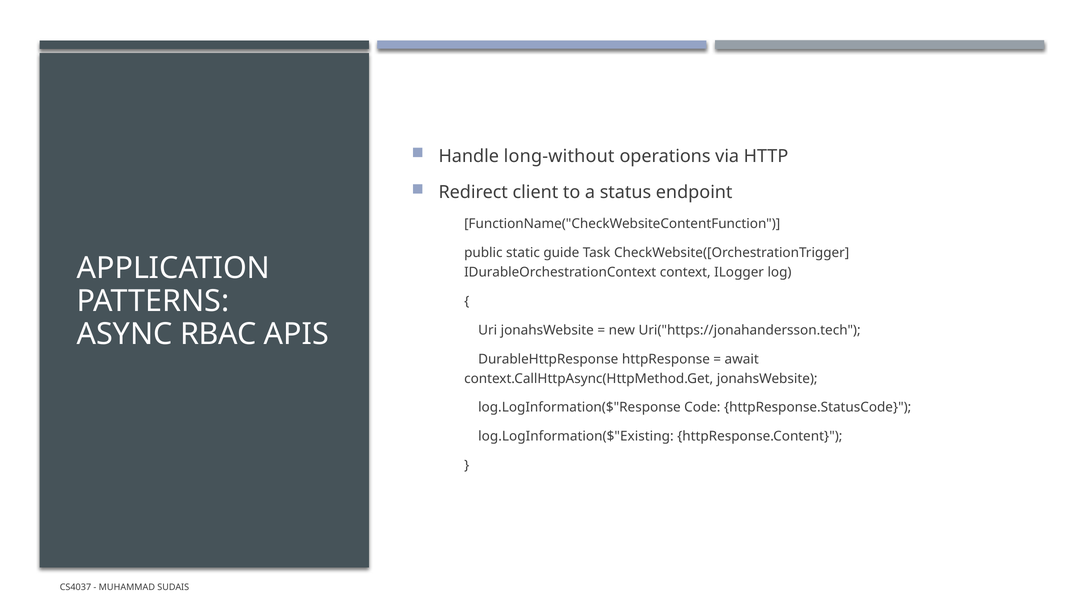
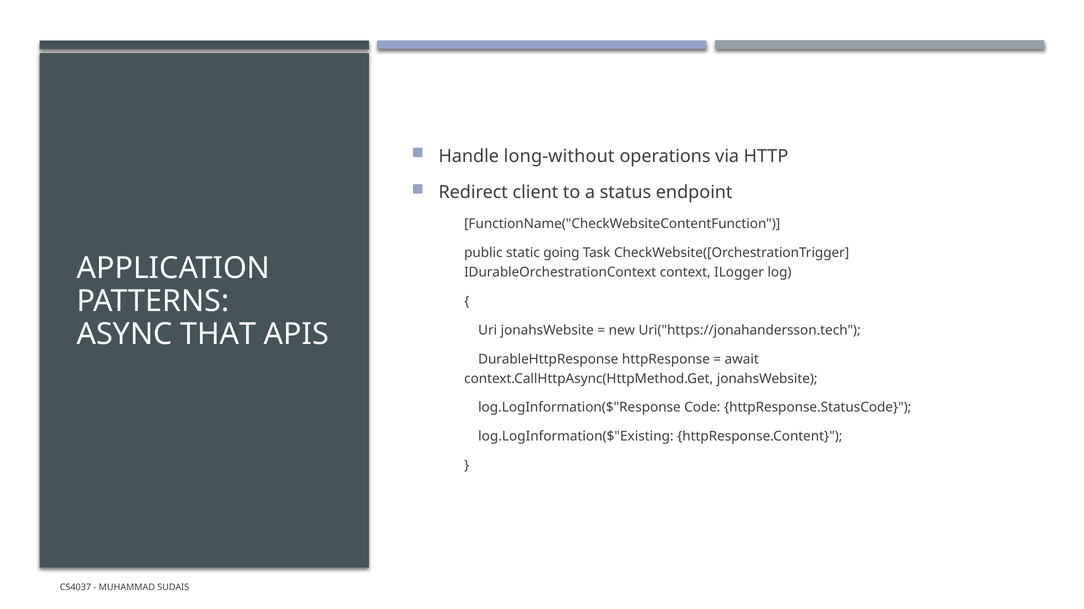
guide: guide -> going (561, 253)
RBAC: RBAC -> THAT (218, 334)
